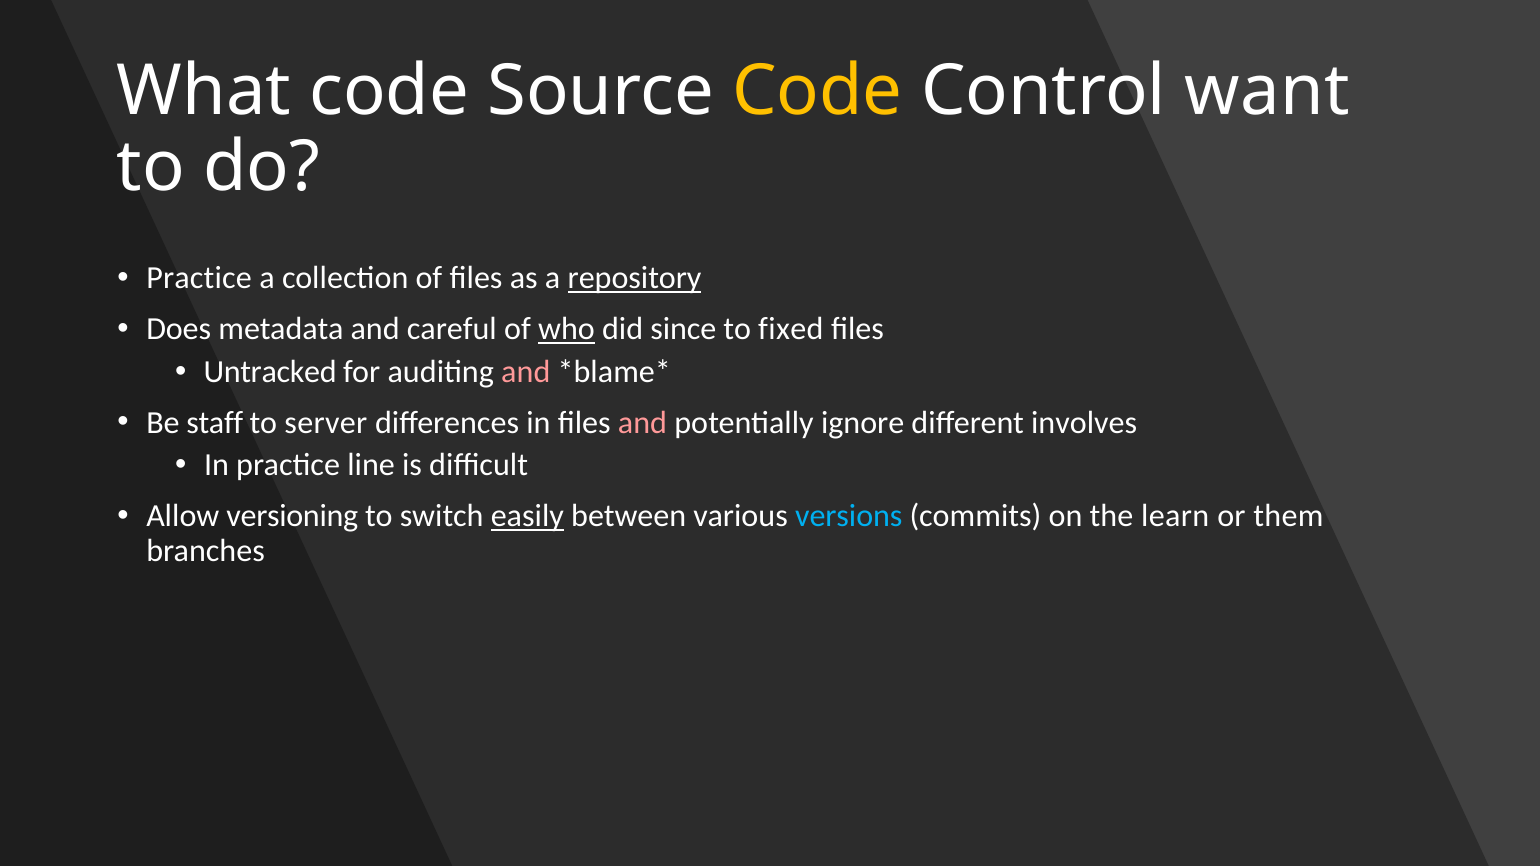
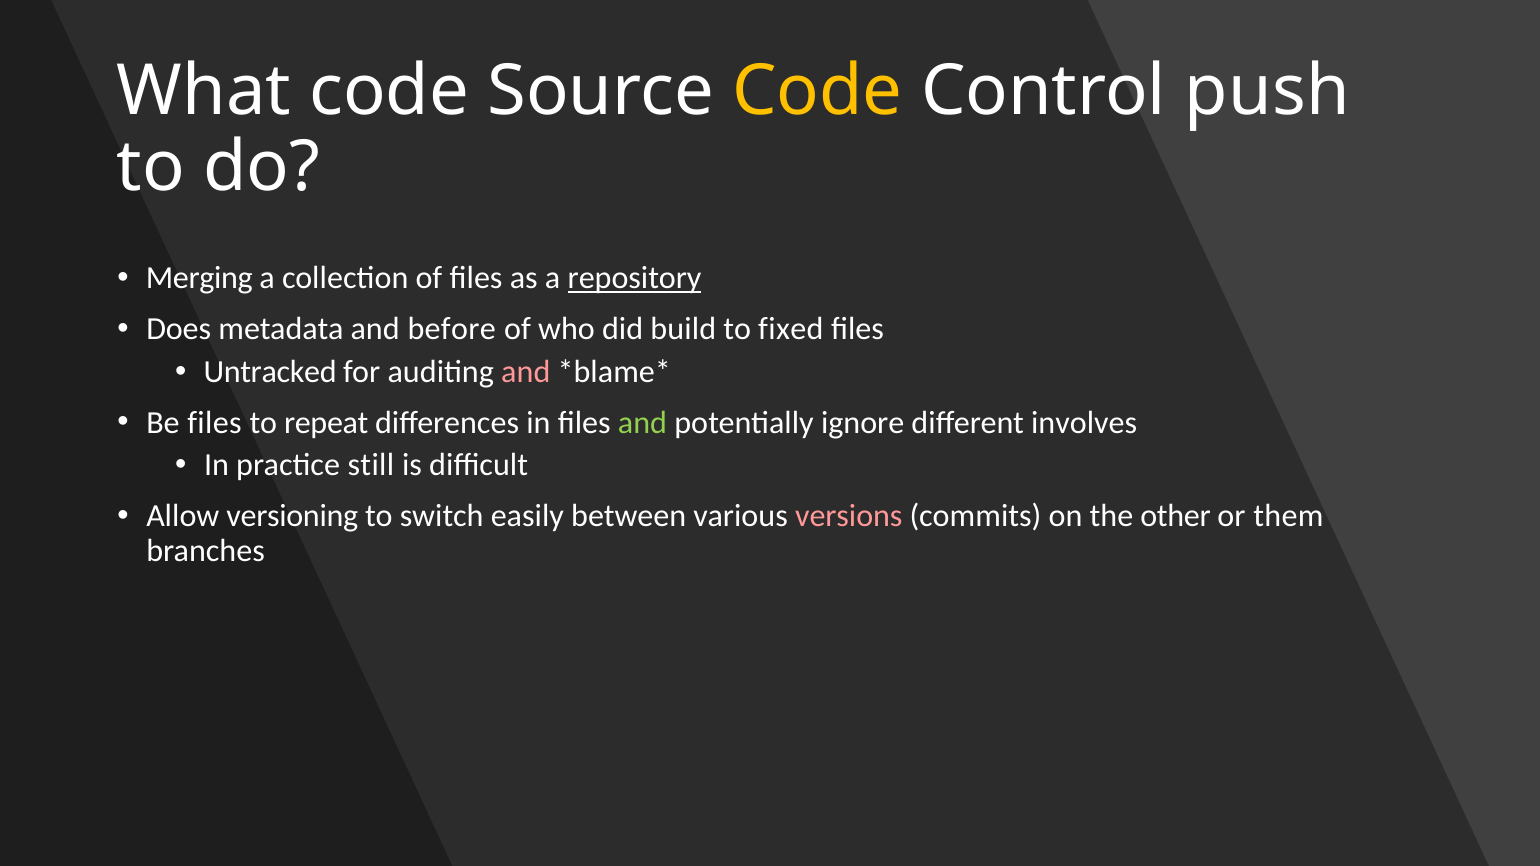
want: want -> push (1267, 91)
Practice: Practice -> Merging (199, 278)
careful: careful -> before (452, 329)
who underline: present -> none (566, 329)
since: since -> build (683, 329)
Be staff: staff -> files (214, 423)
server: server -> repeat (326, 423)
and colour: pink -> light green (642, 423)
line: line -> still (371, 465)
easily underline: present -> none (527, 516)
versions colour: light blue -> pink (849, 516)
learn: learn -> other (1176, 516)
